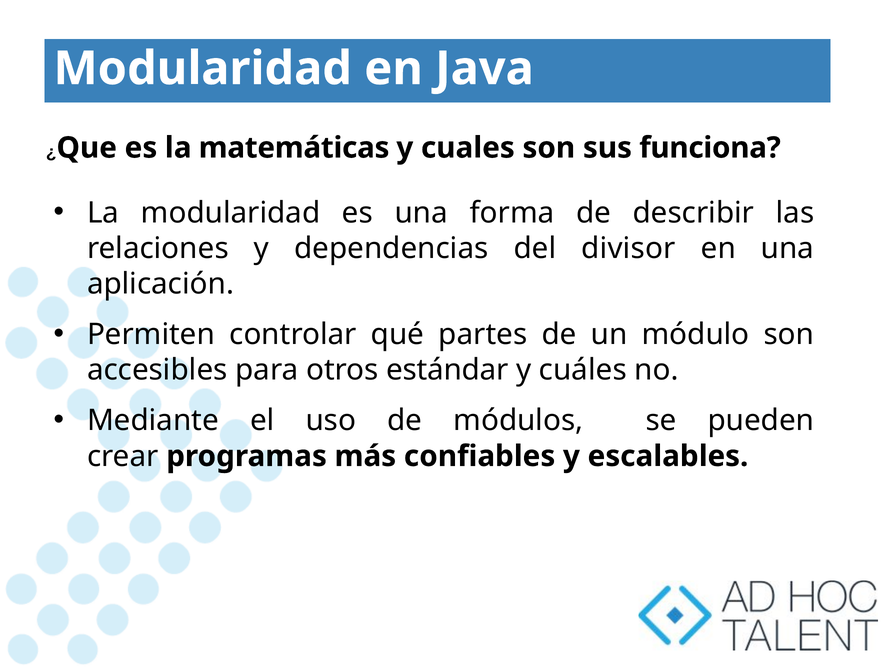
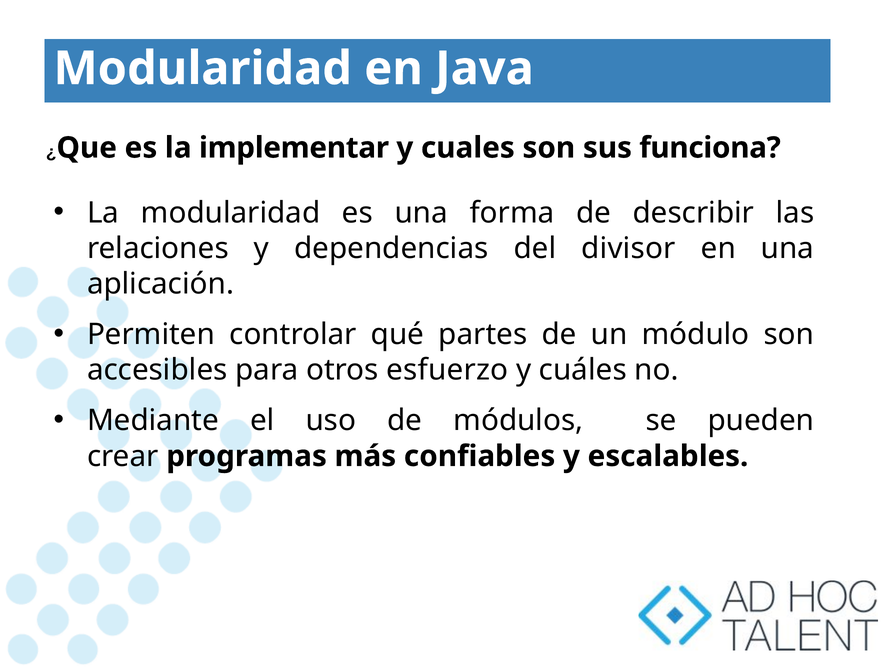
matemáticas: matemáticas -> implementar (294, 148)
estándar: estándar -> esfuerzo (447, 370)
